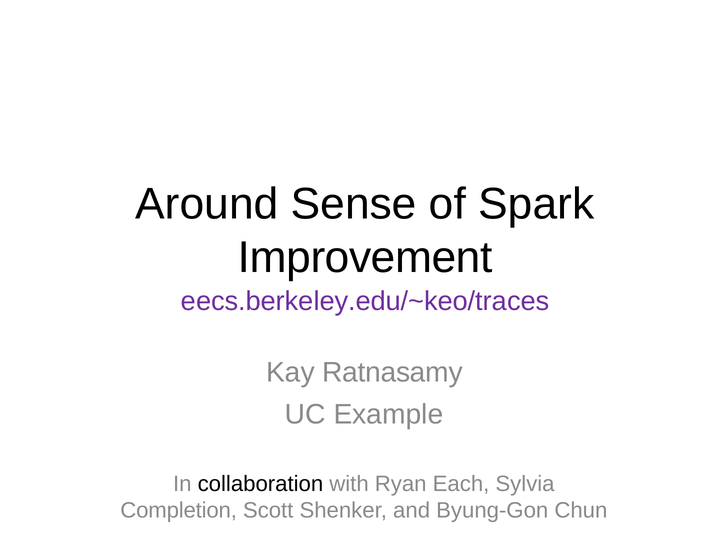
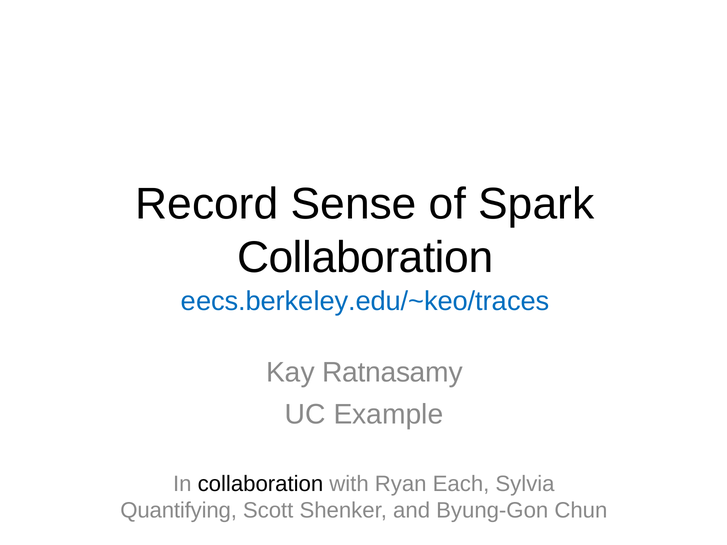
Around: Around -> Record (207, 204)
Improvement: Improvement -> Collaboration (365, 258)
eecs.berkeley.edu/~keo/traces colour: purple -> blue (365, 301)
Completion: Completion -> Quantifying (179, 511)
